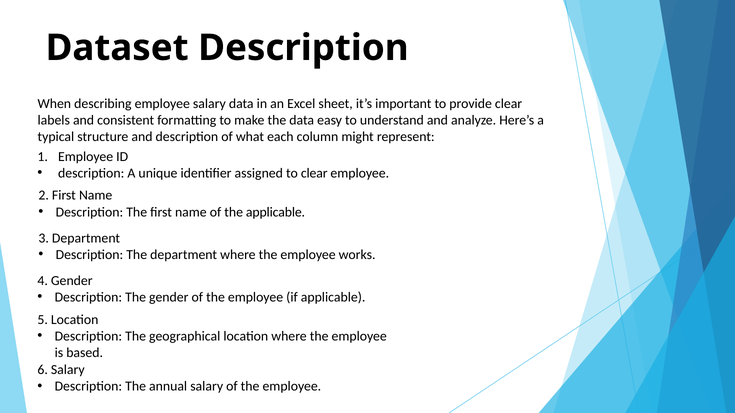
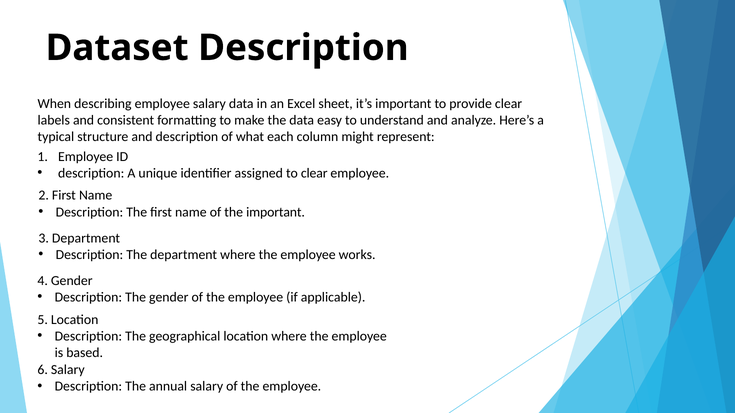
the applicable: applicable -> important (276, 212)
